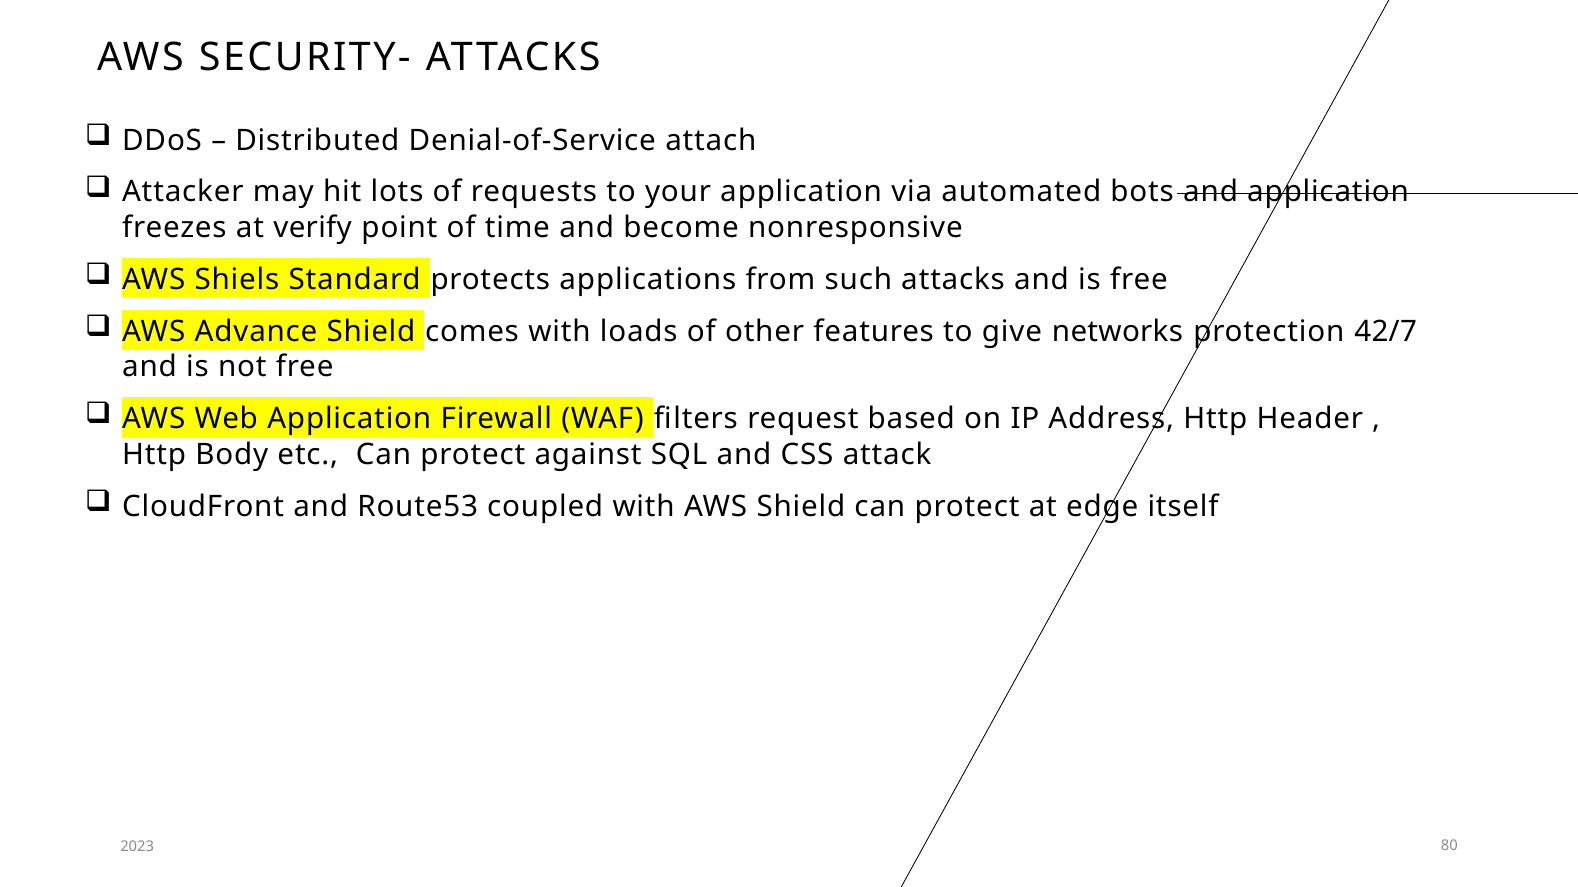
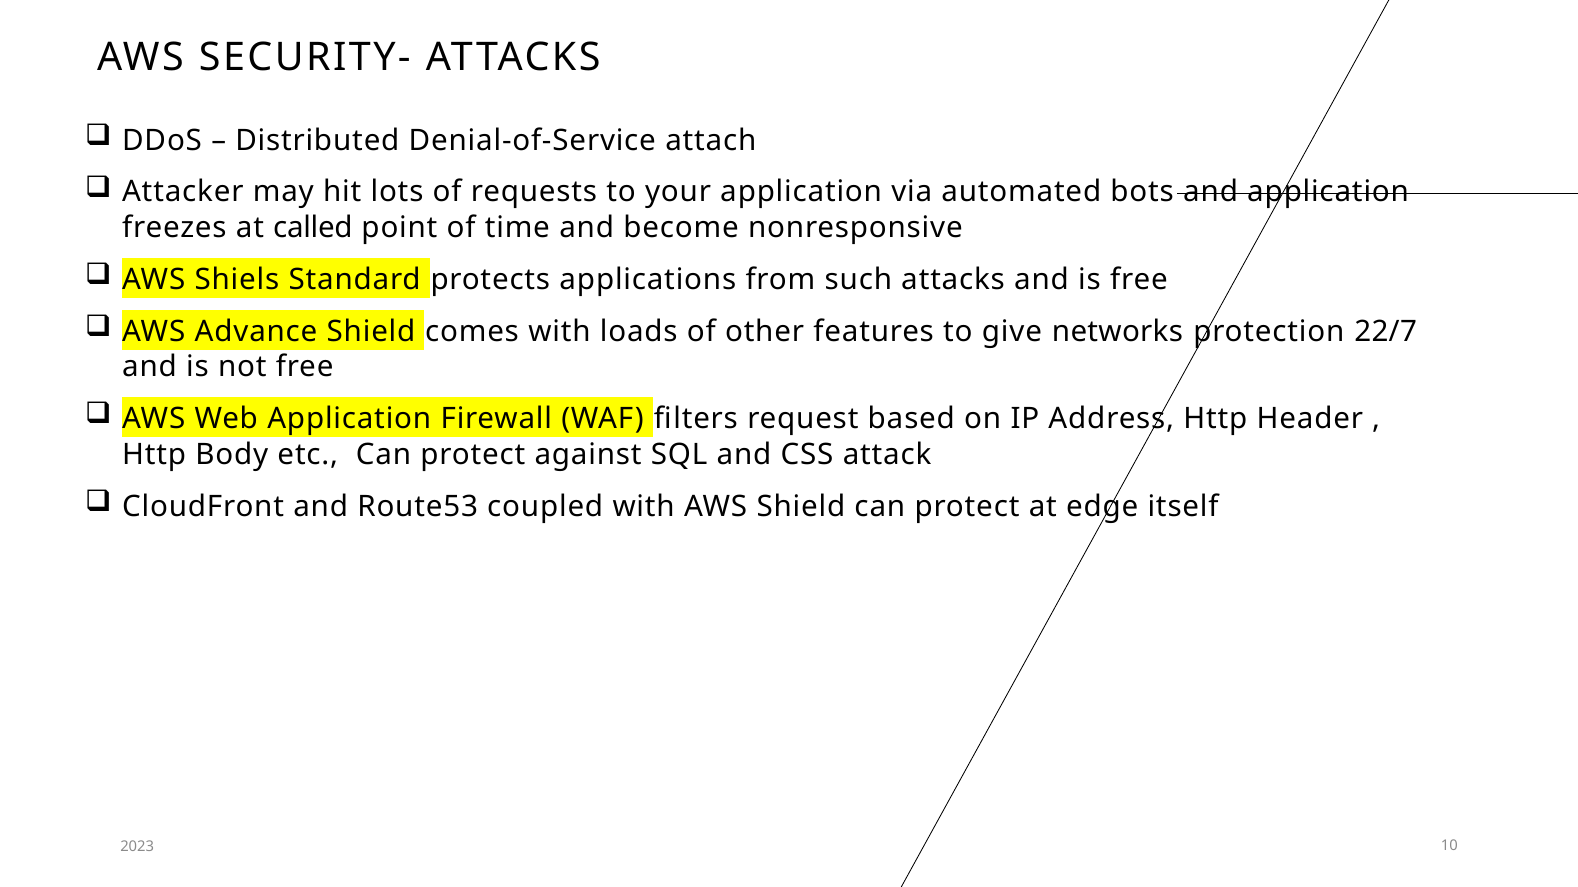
verify: verify -> called (313, 228)
42/7: 42/7 -> 22/7 (1386, 332)
80: 80 -> 10 (1449, 846)
